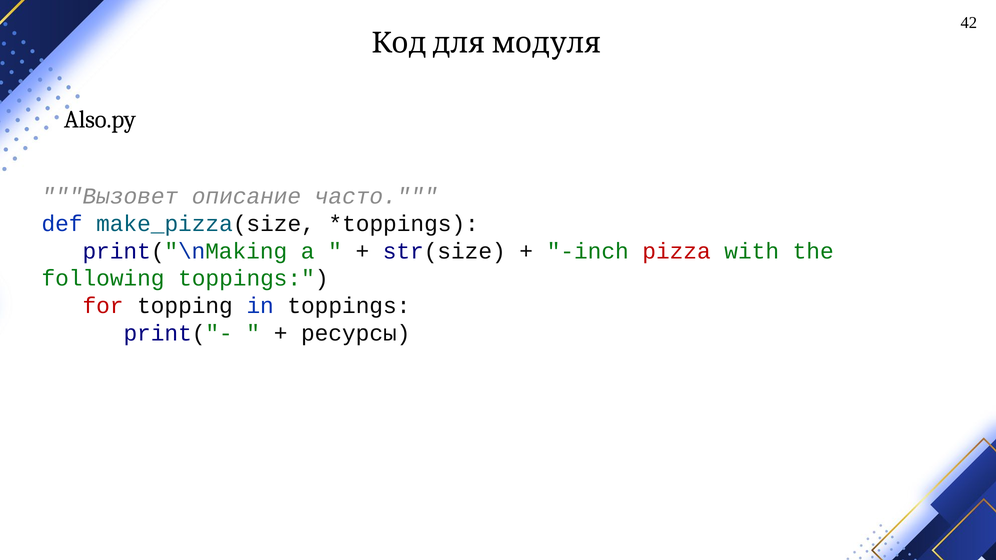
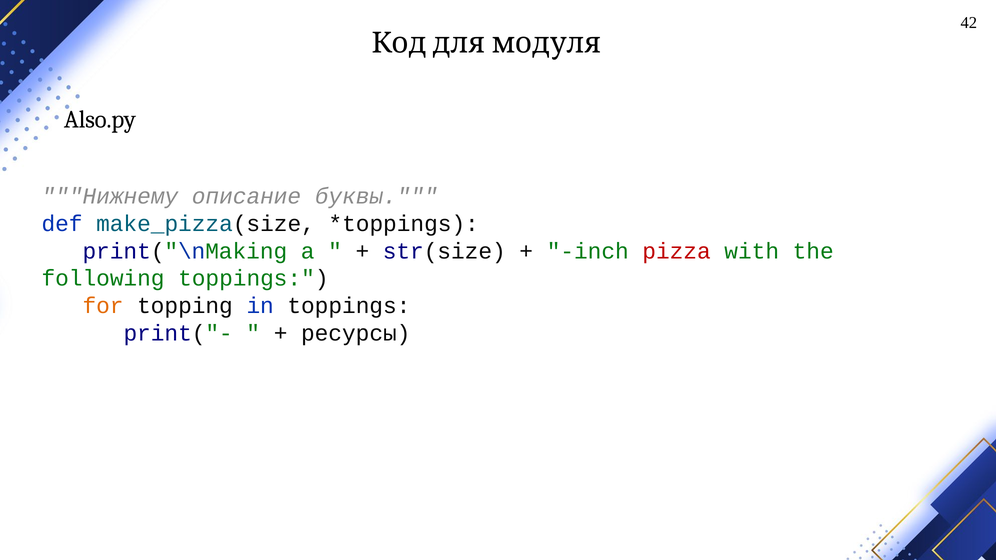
Вызовет: Вызовет -> Нижнему (110, 196)
часто: часто -> буквы (376, 196)
for colour: red -> orange (103, 306)
